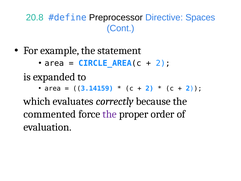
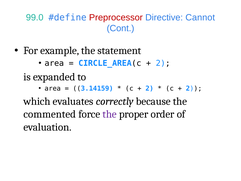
20.8: 20.8 -> 99.0 (35, 18)
Preprocessor colour: black -> red (116, 18)
Spaces: Spaces -> Cannot (200, 18)
